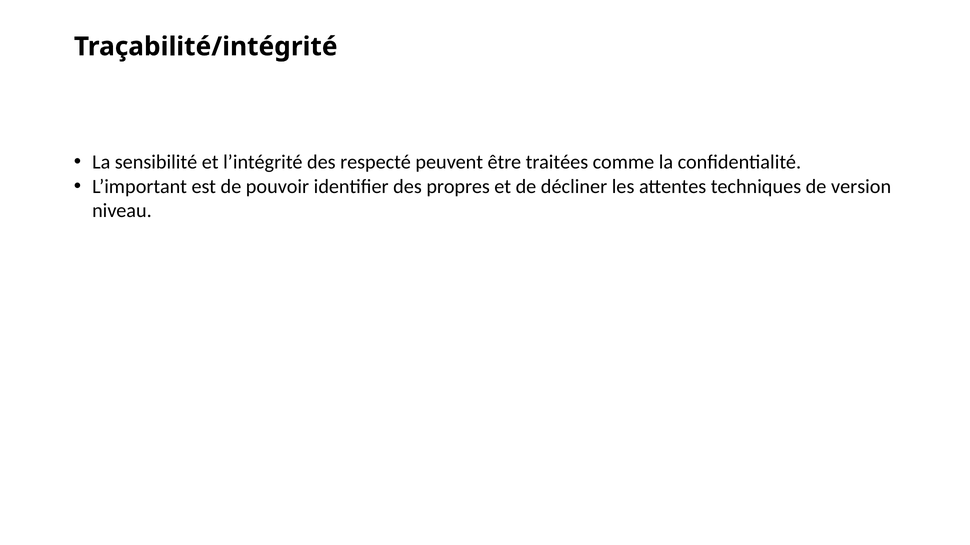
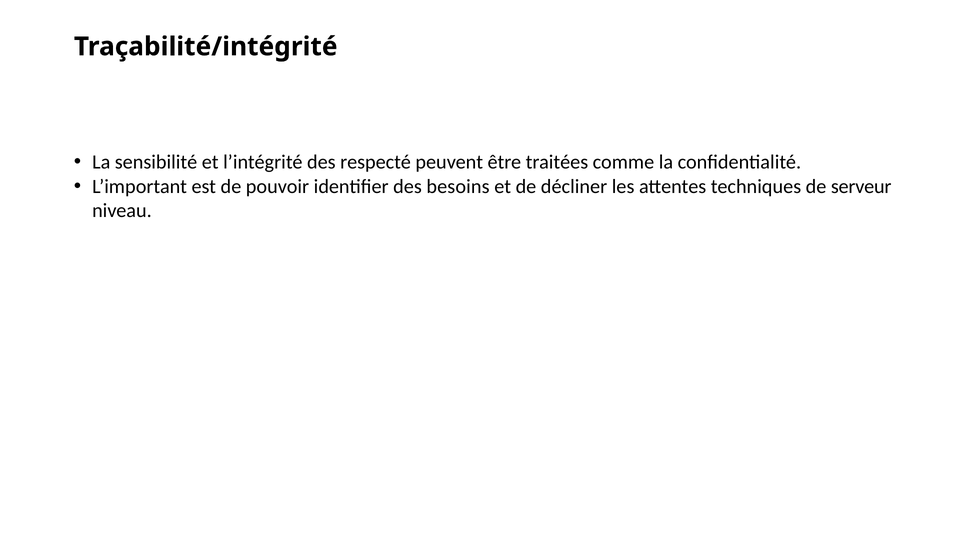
propres: propres -> besoins (458, 187)
version: version -> serveur (861, 187)
